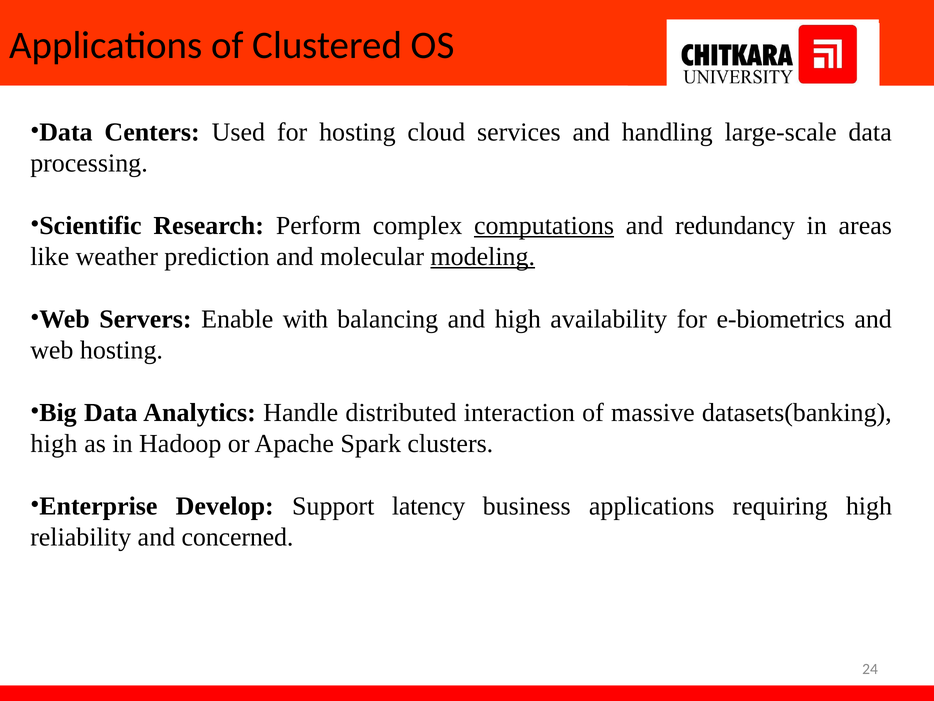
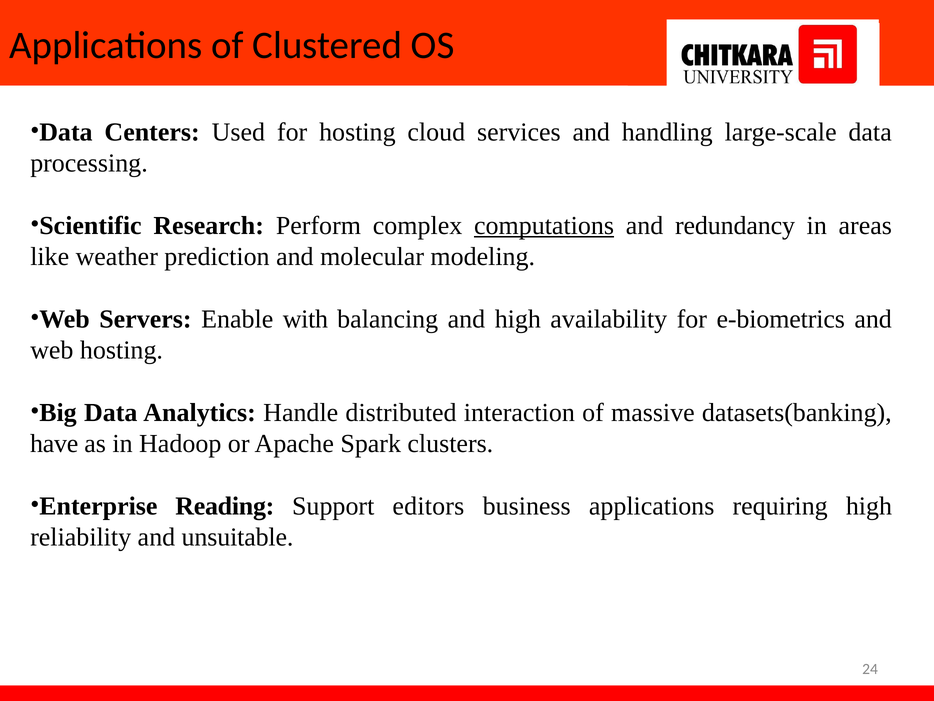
modeling underline: present -> none (483, 257)
high: high -> have (54, 443)
Develop: Develop -> Reading (225, 506)
latency: latency -> editors (428, 506)
concerned: concerned -> unsuitable (238, 537)
